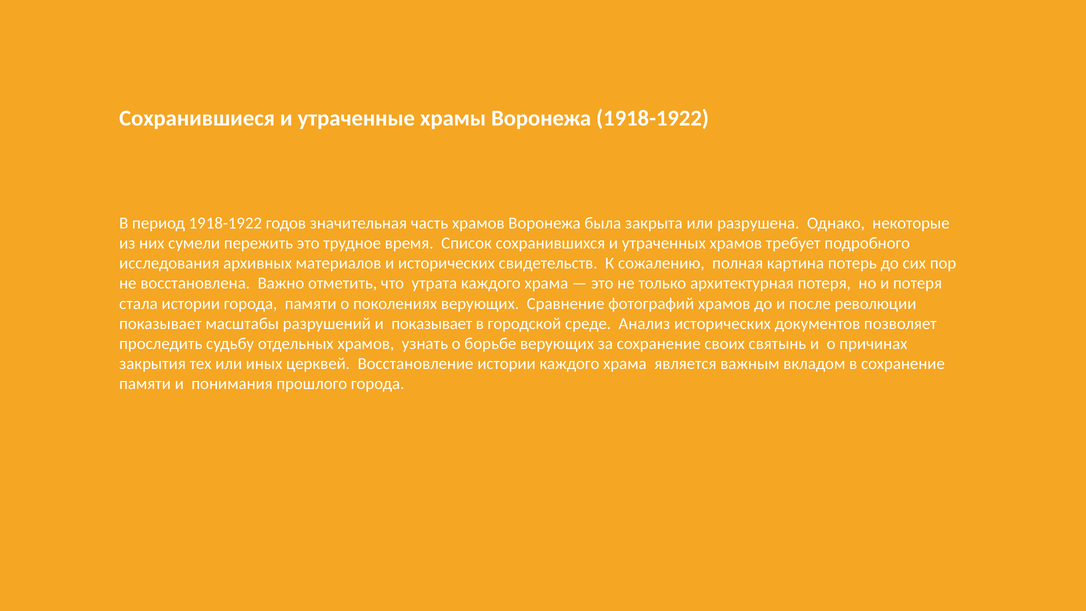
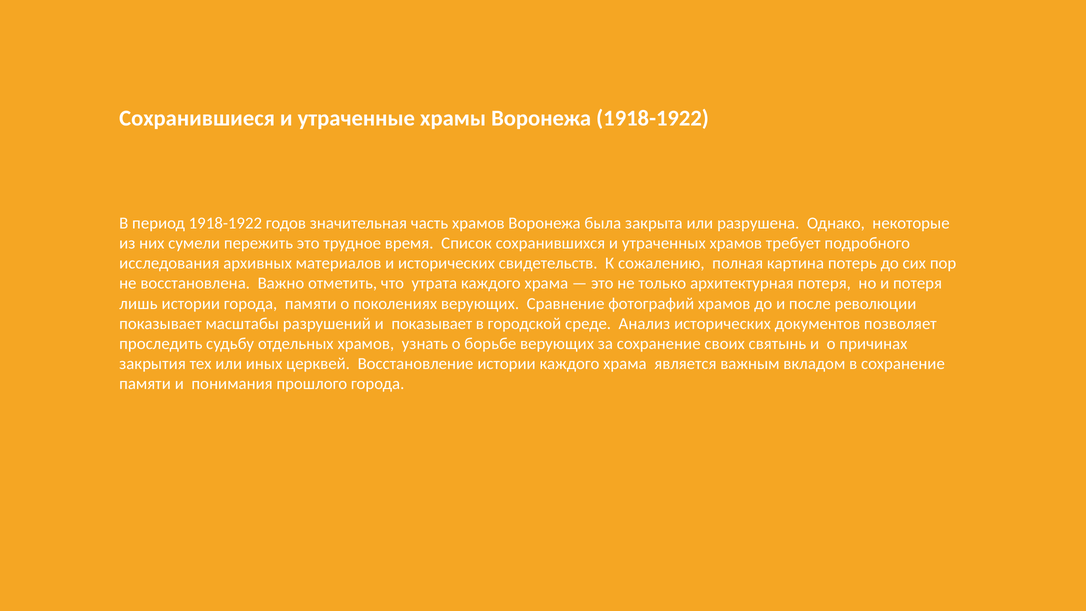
стала: стала -> лишь (138, 304)
